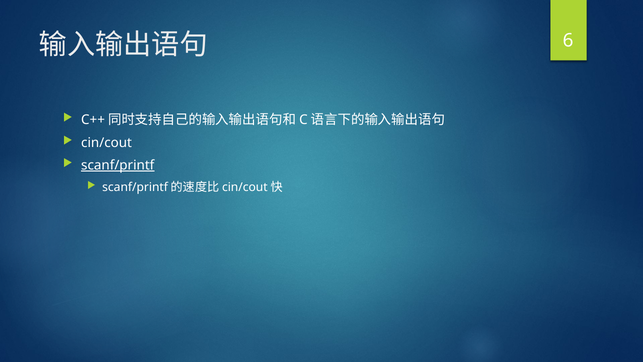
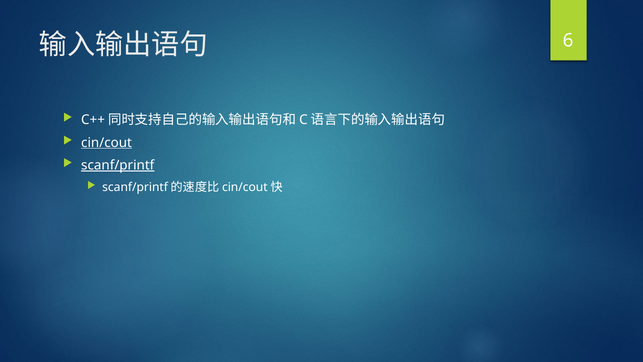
cin/cout underline: none -> present (107, 142)
